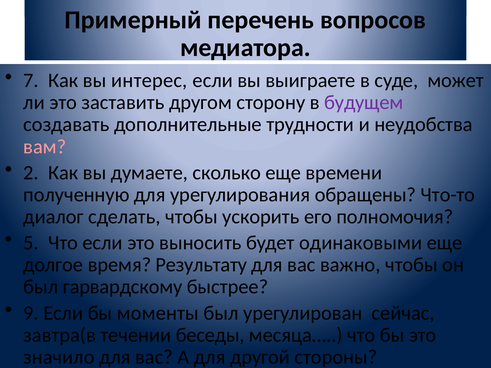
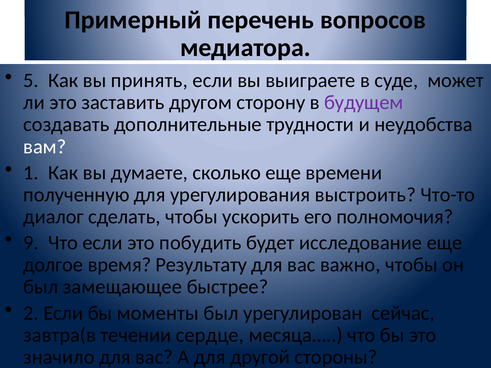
7: 7 -> 5 (31, 80)
интерес: интерес -> принять (149, 80)
вам colour: pink -> white (45, 147)
2: 2 -> 1 (31, 173)
обращены: обращены -> выстроить (365, 195)
5: 5 -> 9 (31, 243)
выносить: выносить -> побудить (200, 243)
одинаковыми: одинаковыми -> исследование (361, 243)
гарвардскому: гарвардскому -> замещающее (122, 287)
9: 9 -> 2 (31, 313)
беседы: беседы -> сердце (210, 335)
